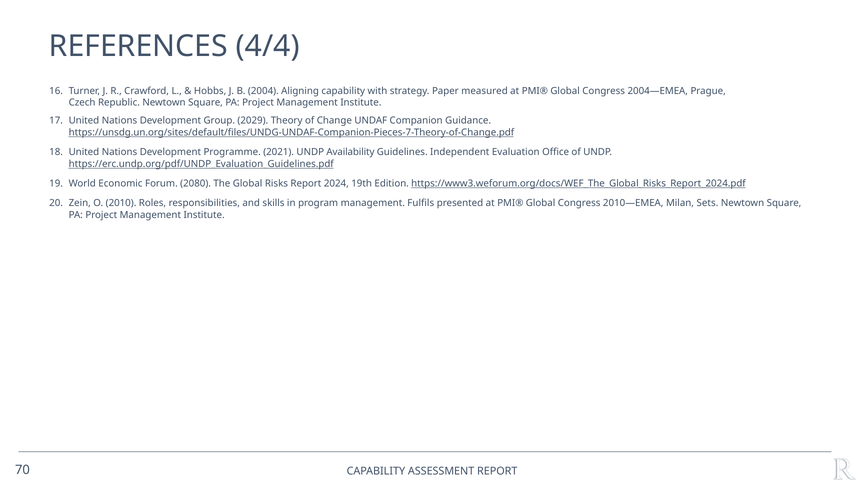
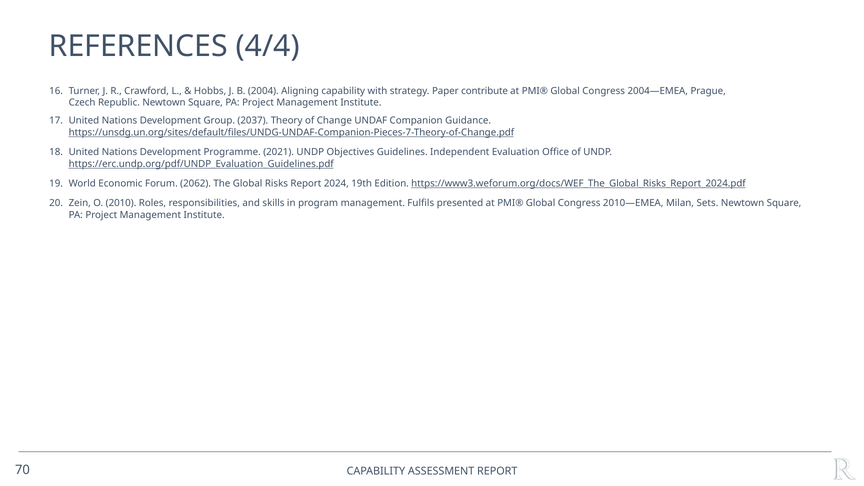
measured: measured -> contribute (485, 91)
2029: 2029 -> 2037 (253, 121)
Availability: Availability -> Objectives (350, 152)
2080: 2080 -> 2062 (196, 184)
